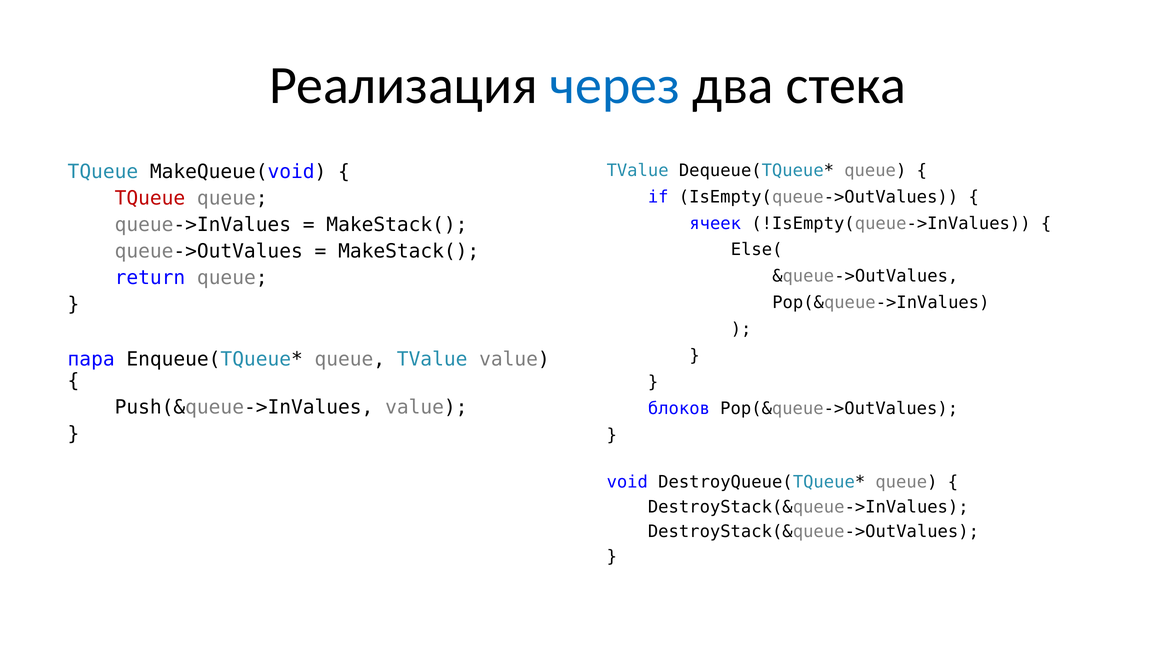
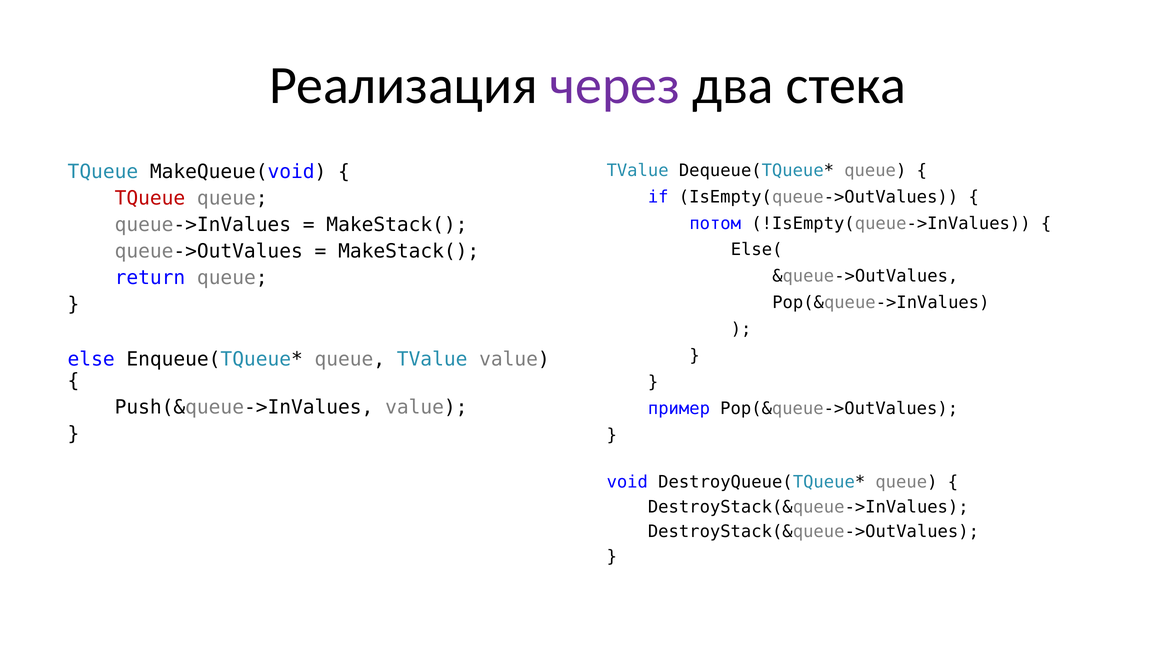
через colour: blue -> purple (615, 85)
ячеек: ячеек -> потом (715, 223)
пара: пара -> else (91, 359)
блоков: блоков -> пример (679, 408)
